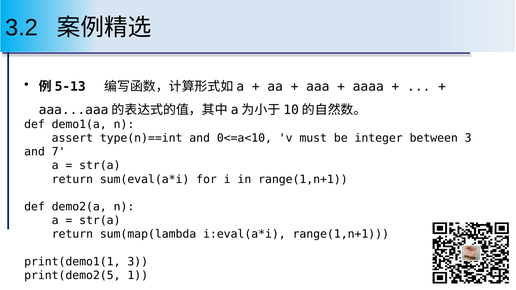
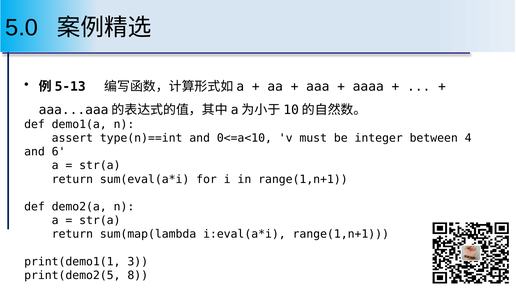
3.2: 3.2 -> 5.0 (22, 28)
between 3: 3 -> 4 (468, 138)
7: 7 -> 6 (59, 152)
1: 1 -> 8 (138, 276)
